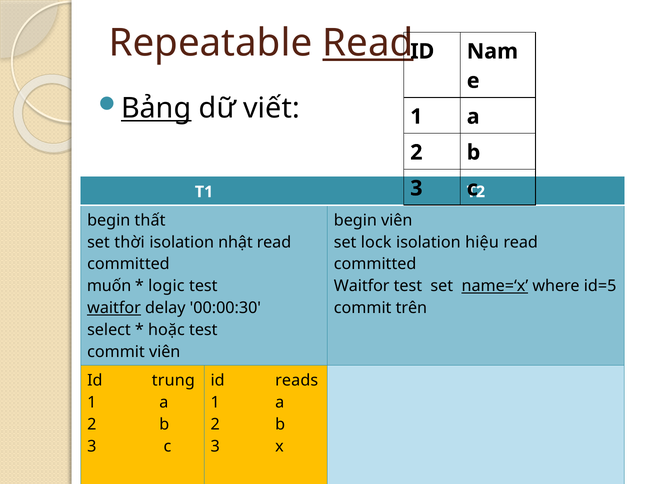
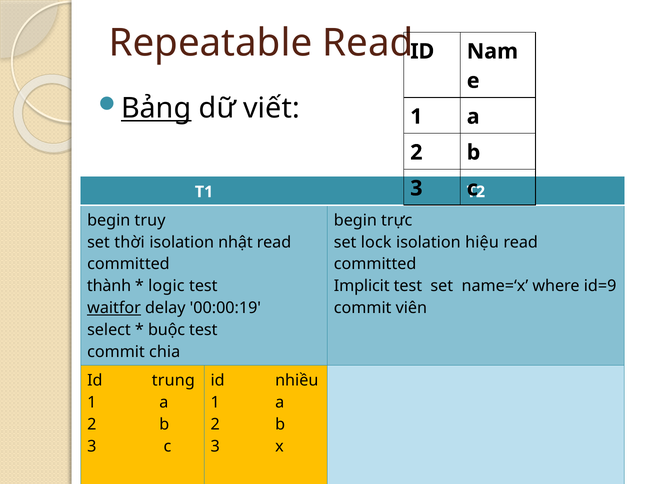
Read underline: present -> none (368, 43)
thất: thất -> truy (150, 220)
begin viên: viên -> trực (397, 220)
muốn: muốn -> thành (109, 286)
Waitfor: Waitfor -> Implicit (362, 286)
name=‘x underline: present -> none (495, 286)
id=5: id=5 -> id=9 (600, 286)
00:00:30: 00:00:30 -> 00:00:19 (225, 308)
trên: trên -> viên (411, 308)
hoặc: hoặc -> buộc (167, 330)
commit viên: viên -> chia (165, 352)
reads: reads -> nhiều (297, 381)
